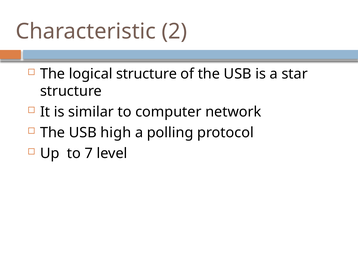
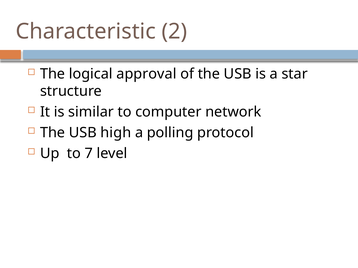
logical structure: structure -> approval (146, 74)
